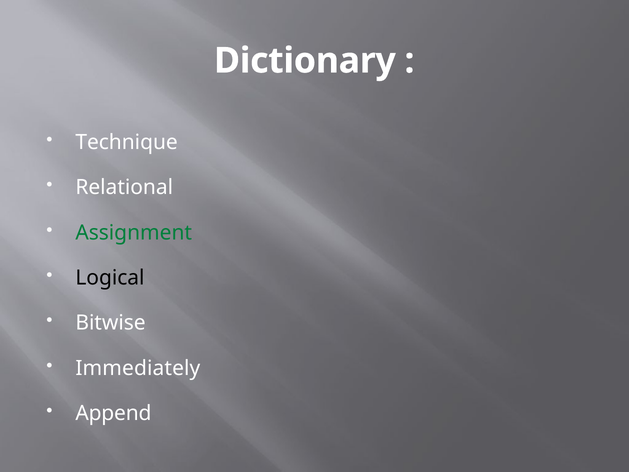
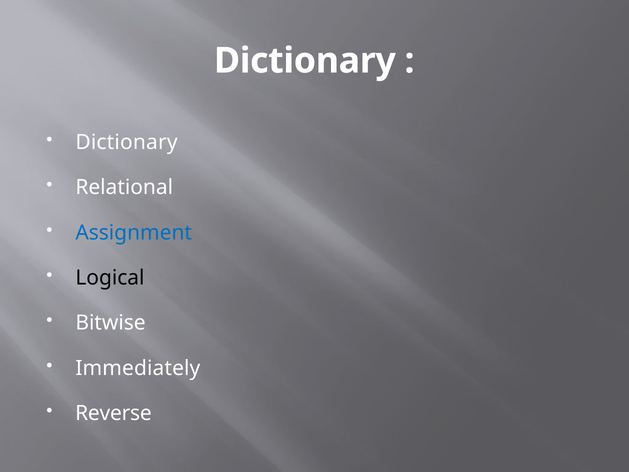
Technique: Technique -> Dictionary (126, 142)
Assignment colour: green -> blue (134, 233)
Append: Append -> Reverse (113, 413)
